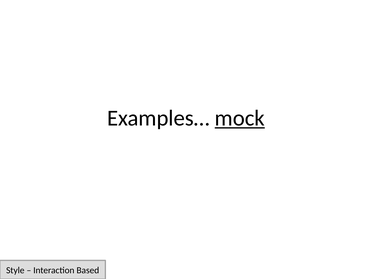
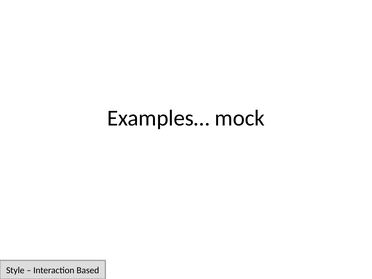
mock underline: present -> none (240, 118)
